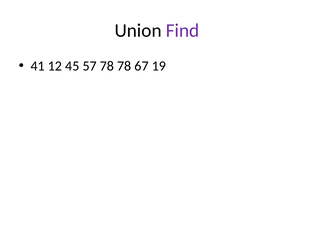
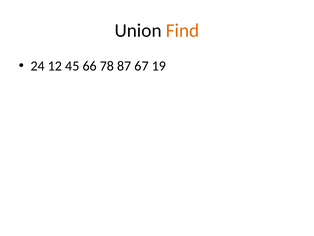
Find colour: purple -> orange (183, 30)
41: 41 -> 24 (38, 66)
57: 57 -> 66 (90, 66)
78 78: 78 -> 87 (124, 66)
